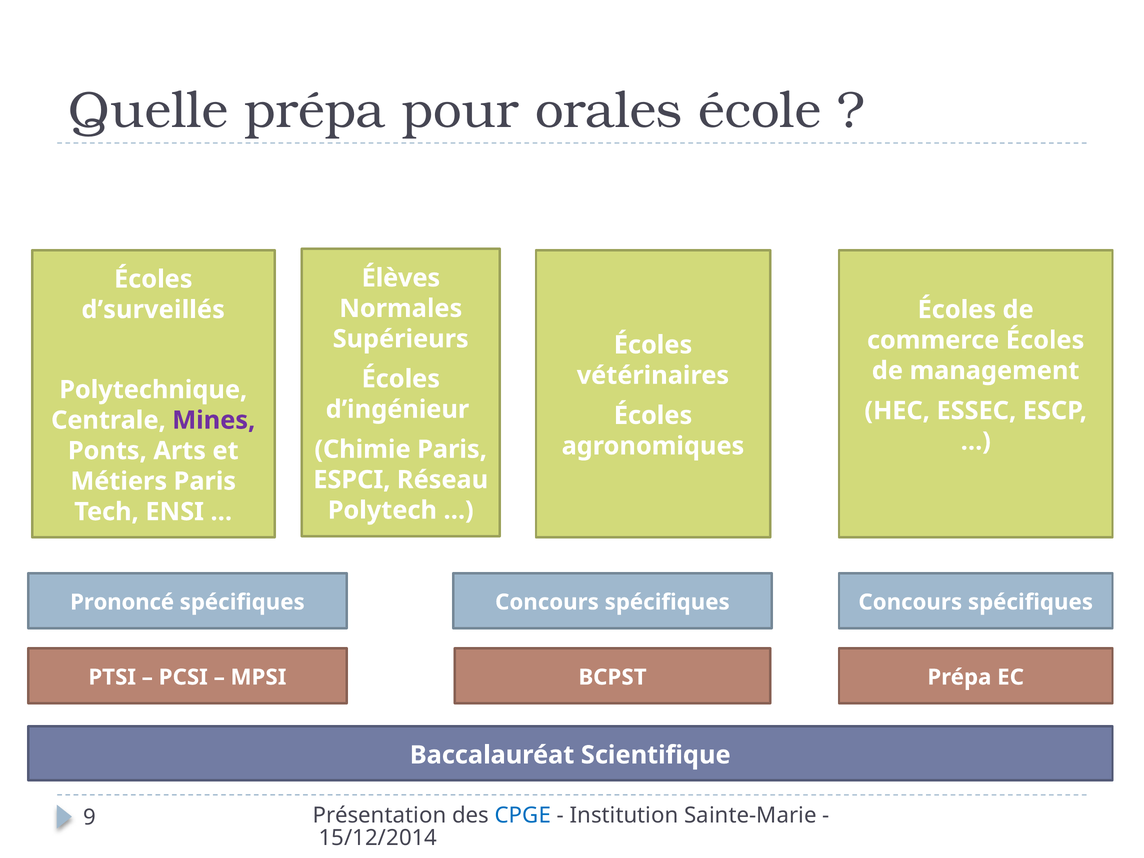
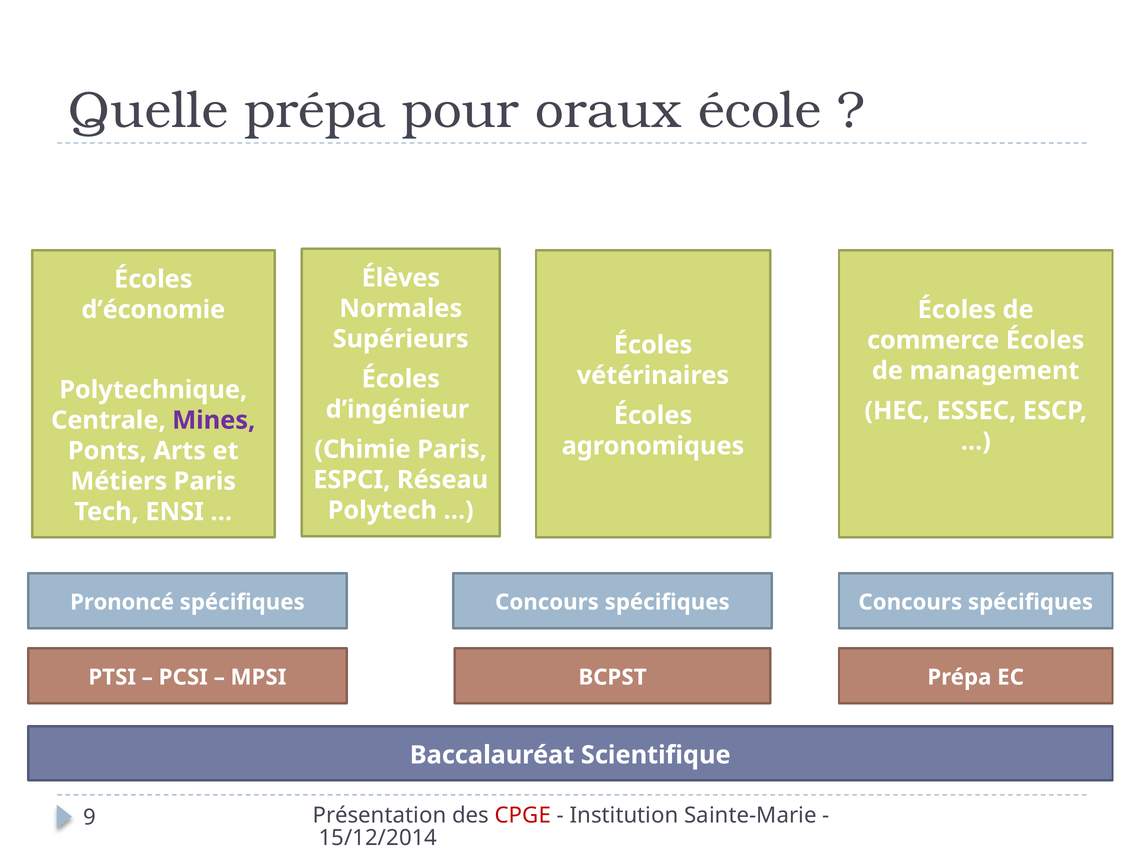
orales: orales -> oraux (608, 110)
d’surveillés: d’surveillés -> d’économie (153, 310)
CPGE colour: blue -> red (523, 815)
